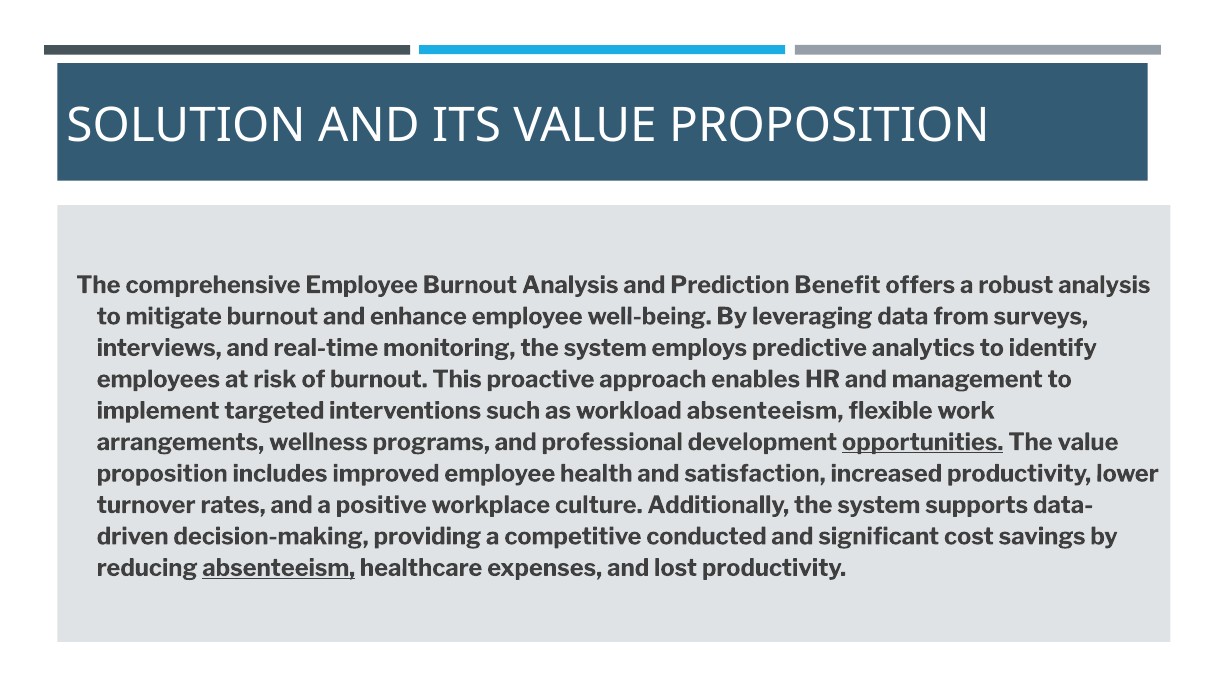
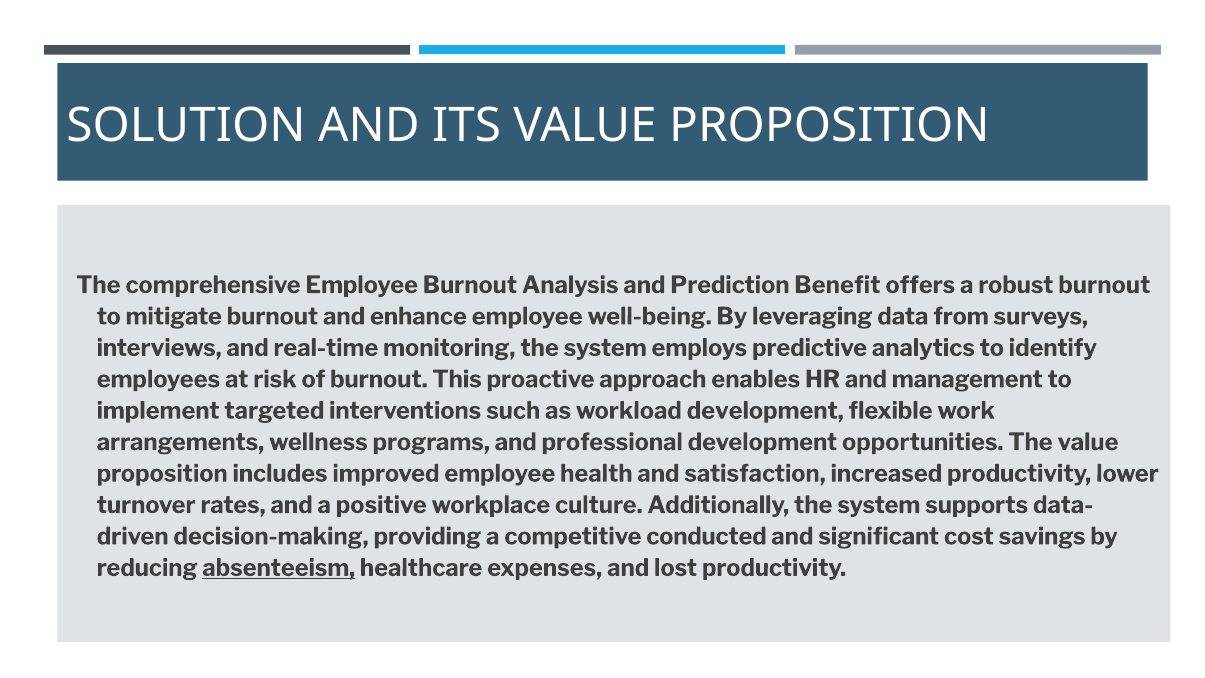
robust analysis: analysis -> burnout (1104, 285)
workload absenteeism: absenteeism -> development (765, 411)
opportunities underline: present -> none (923, 442)
